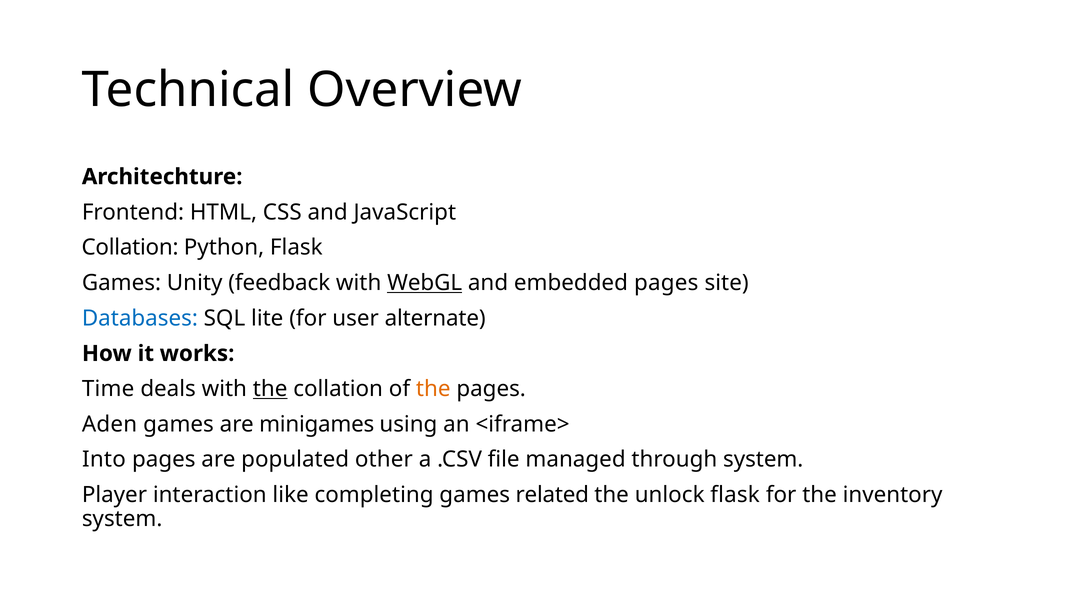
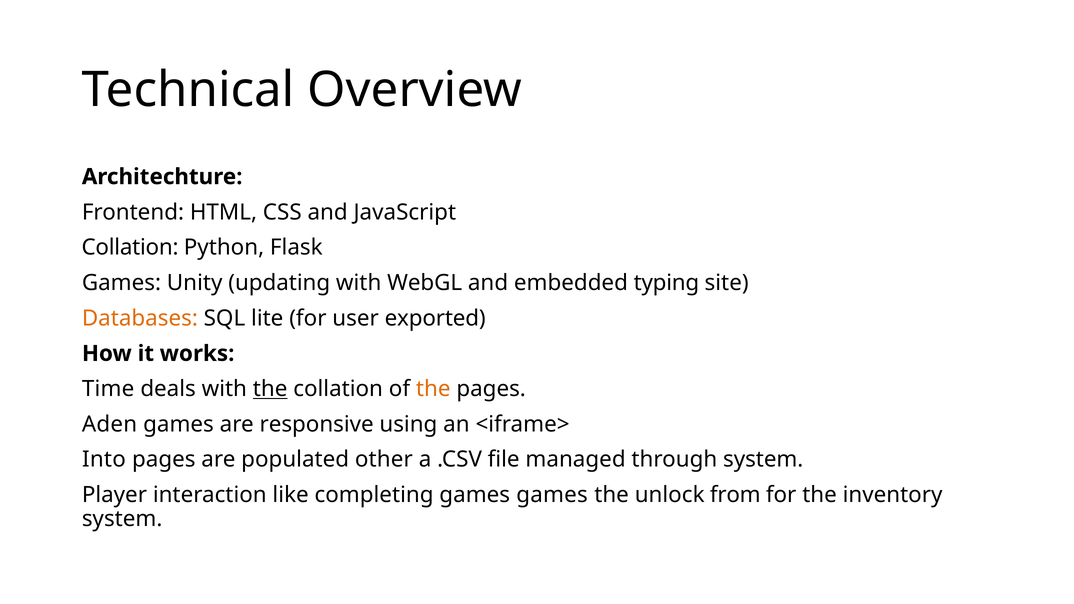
feedback: feedback -> updating (279, 283)
WebGL underline: present -> none (425, 283)
embedded pages: pages -> typing (666, 283)
Databases colour: blue -> orange (140, 318)
alternate: alternate -> exported (435, 318)
minigames: minigames -> responsive (317, 424)
games related: related -> games (552, 495)
unlock flask: flask -> from (735, 495)
